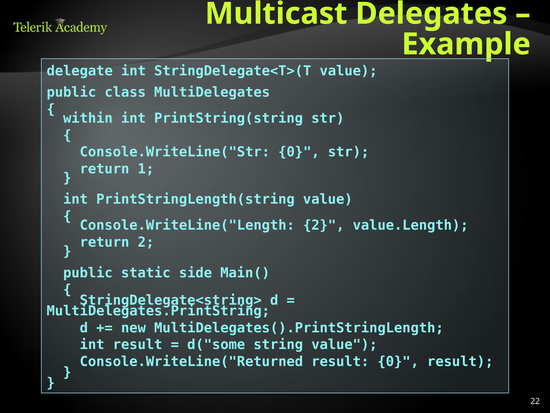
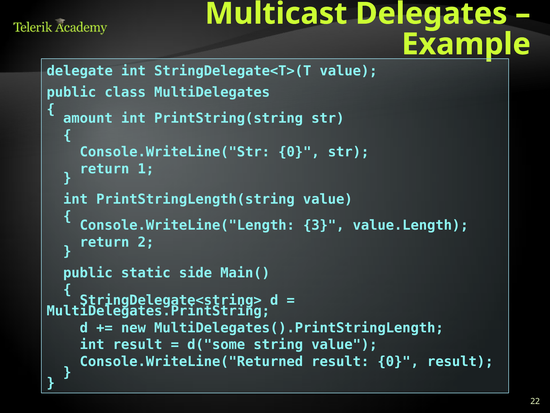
within: within -> amount (88, 118)
Console.WriteLine("Length 2: 2 -> 3 (324, 225)
